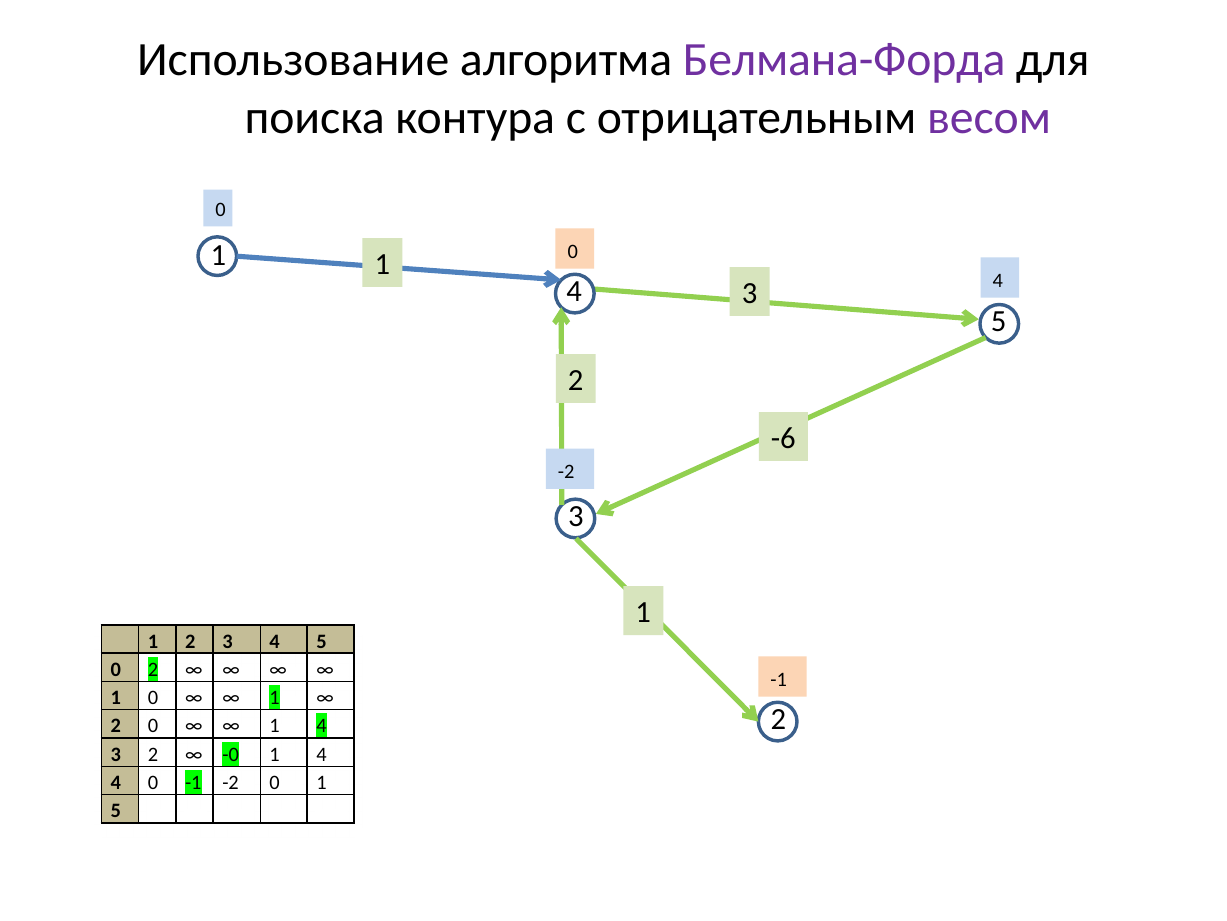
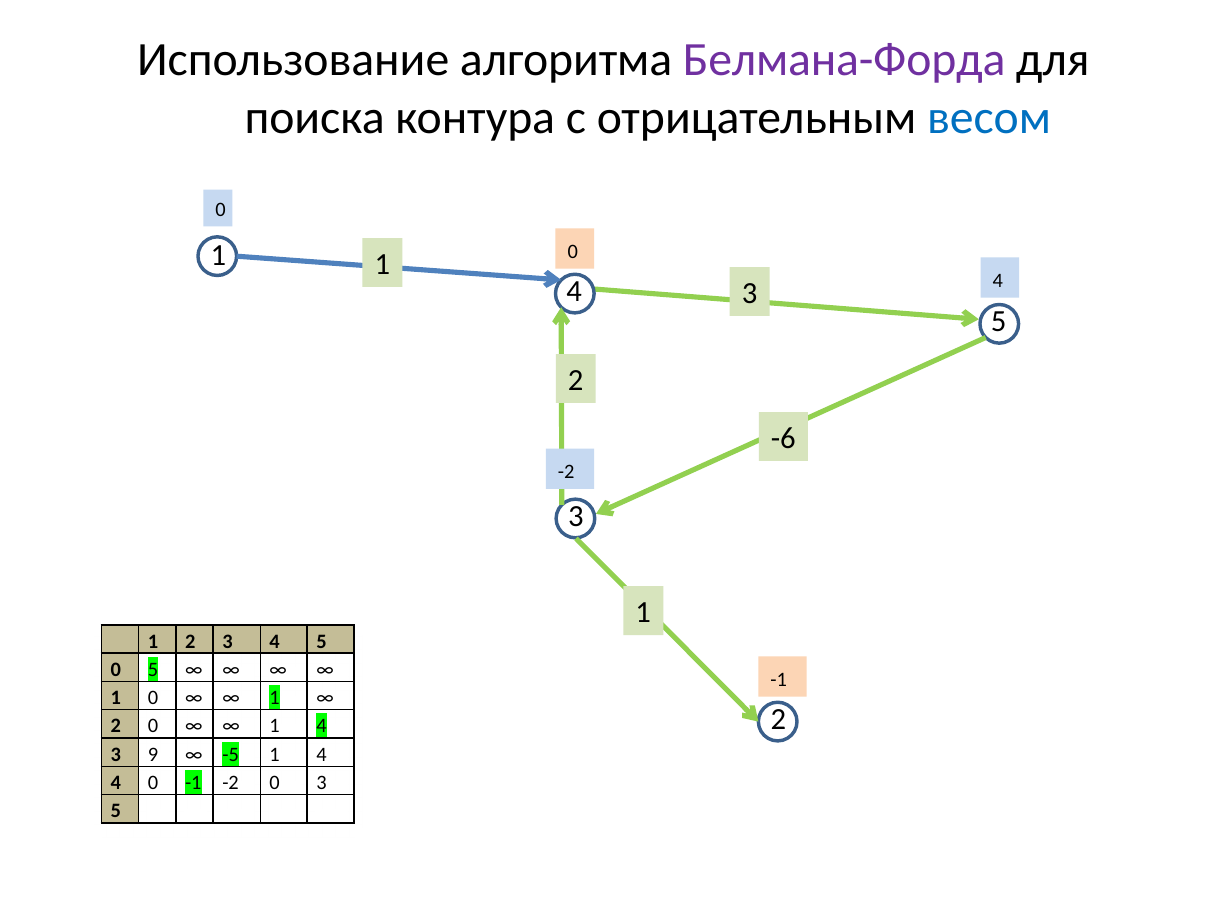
весом colour: purple -> blue (989, 117)
0 2: 2 -> 5 (153, 669)
3 2: 2 -> 9 (153, 754)
-0: -0 -> -5 (231, 754)
-2 0 1: 1 -> 3 (321, 782)
